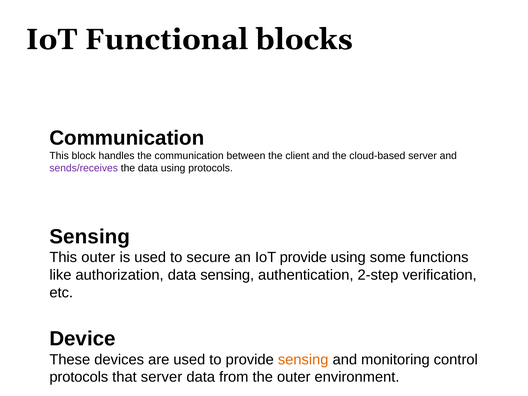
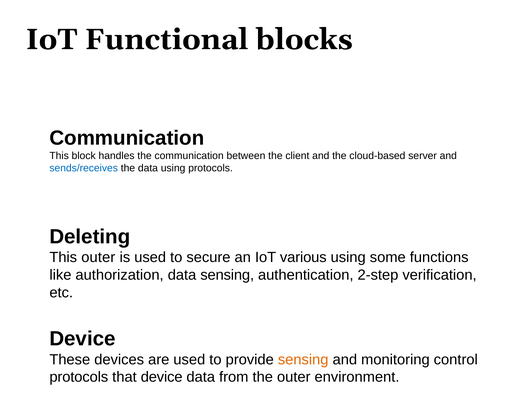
sends/receives colour: purple -> blue (84, 168)
Sensing: Sensing -> Deleting (90, 237)
IoT provide: provide -> various (303, 257)
that server: server -> device (162, 377)
